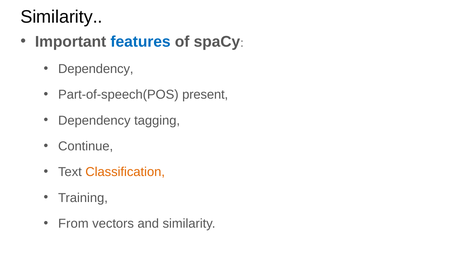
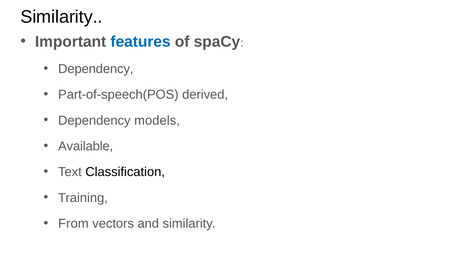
present: present -> derived (205, 95)
tagging: tagging -> models (157, 120)
Continue: Continue -> Available (86, 146)
Classification colour: orange -> black (125, 172)
